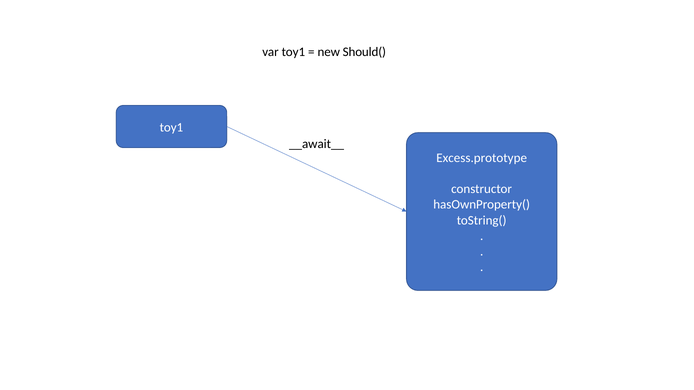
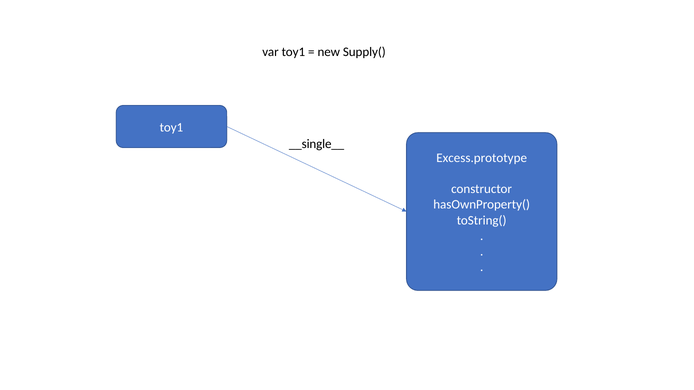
Should(: Should( -> Supply( (364, 52)
__await__: __await__ -> __single__ (317, 144)
